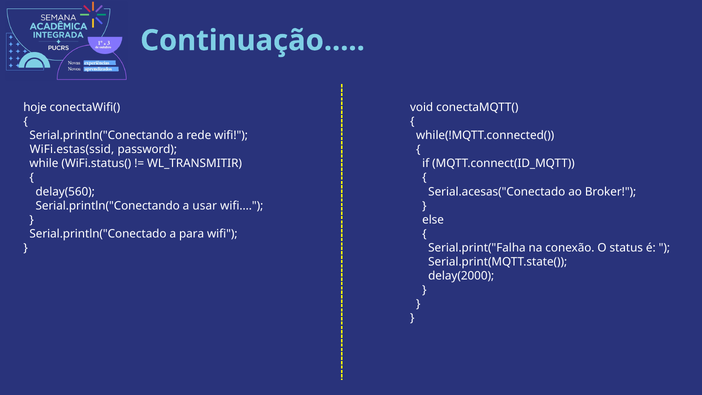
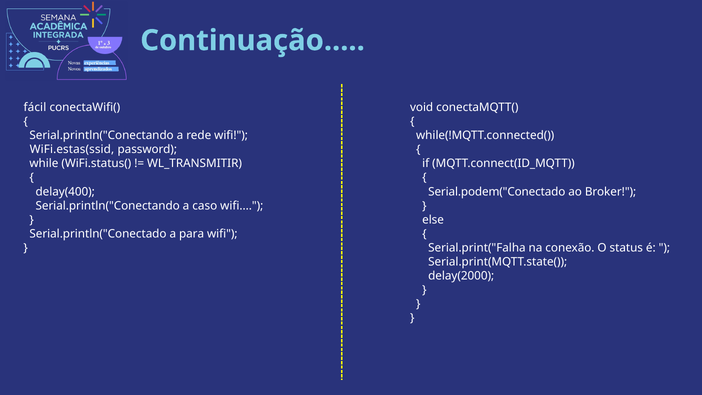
hoje: hoje -> fácil (35, 107)
delay(560: delay(560 -> delay(400 (65, 192)
Serial.acesas("Conectado: Serial.acesas("Conectado -> Serial.podem("Conectado (497, 192)
usar: usar -> caso (205, 206)
